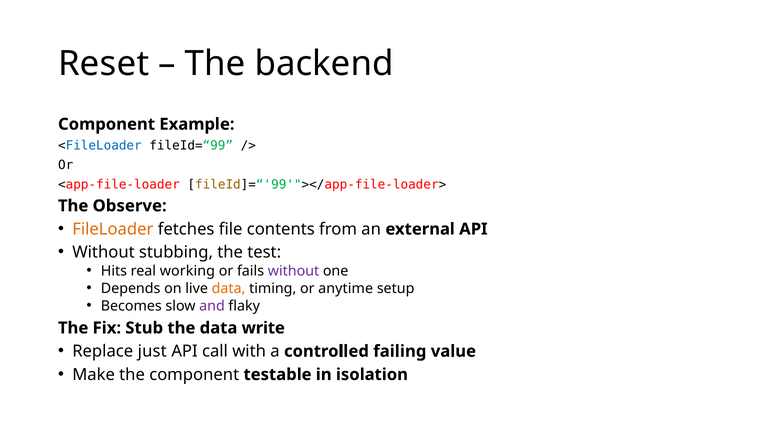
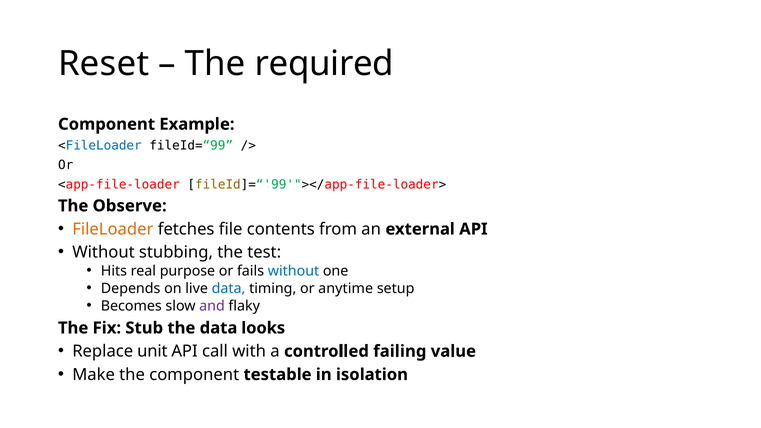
backend: backend -> required (324, 64)
working: working -> purpose (187, 271)
without colour: purple -> blue (294, 271)
data colour: orange -> blue (229, 289)
write: write -> looks (263, 328)
just: just -> unit (152, 351)
